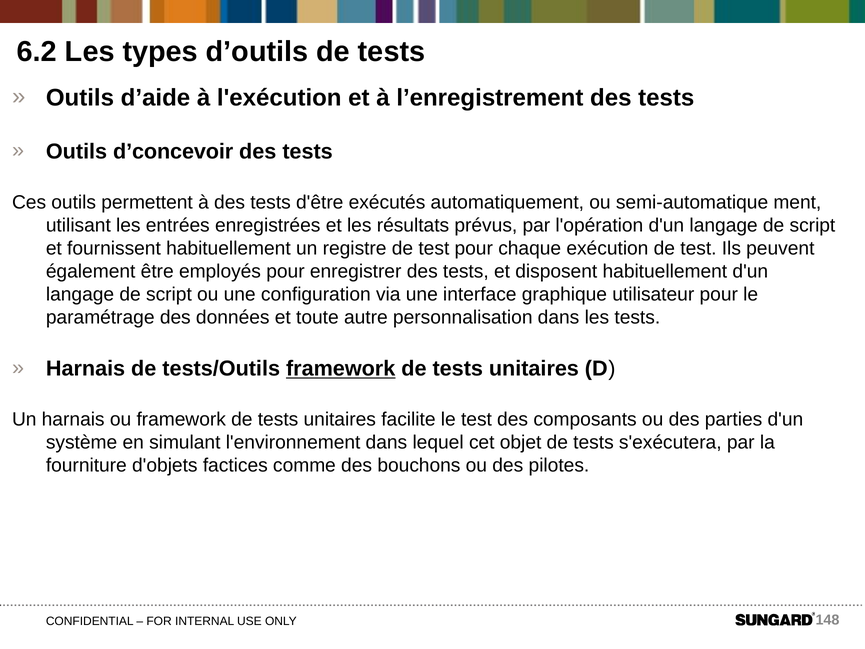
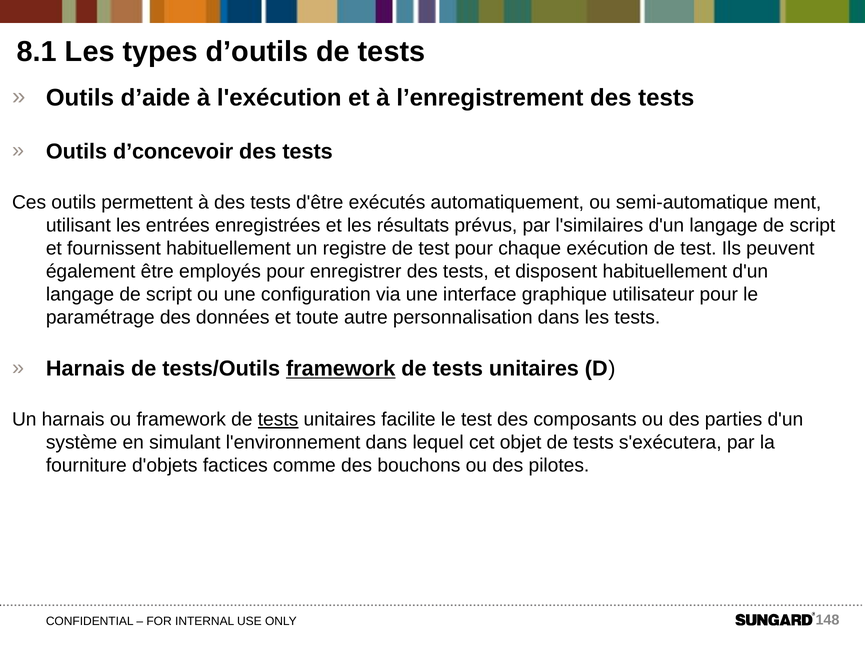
6.2: 6.2 -> 8.1 (37, 52)
l'opération: l'opération -> l'similaires (599, 225)
tests underline: none -> present (278, 419)
